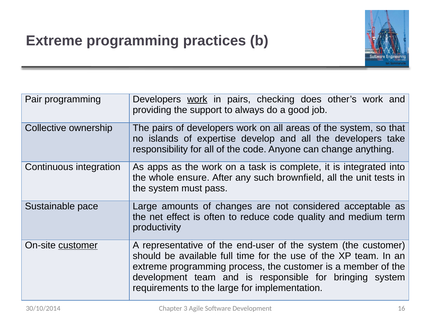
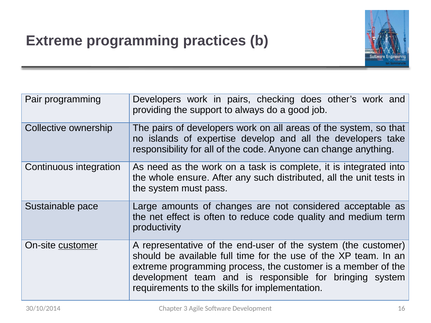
work underline: present -> none (197, 99)
apps: apps -> need (158, 167)
brownfield: brownfield -> distributed (301, 178)
the large: large -> skills (228, 288)
